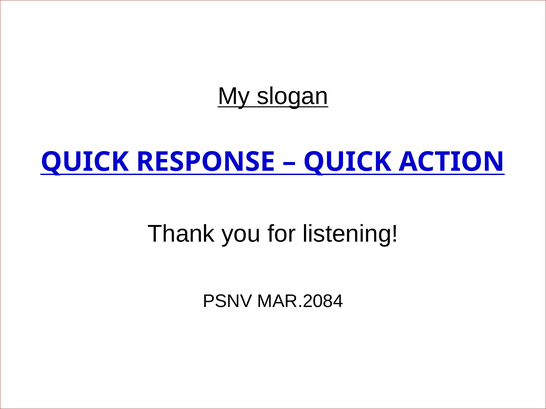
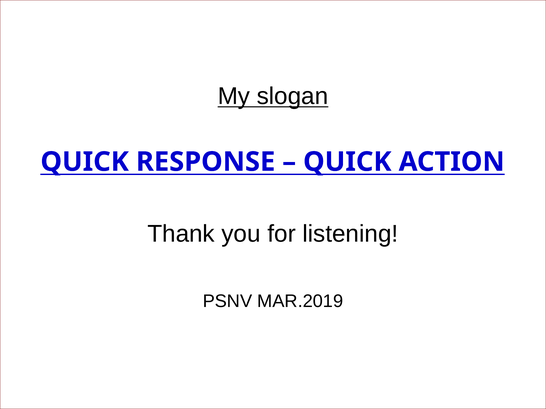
MAR.2084: MAR.2084 -> MAR.2019 (300, 302)
